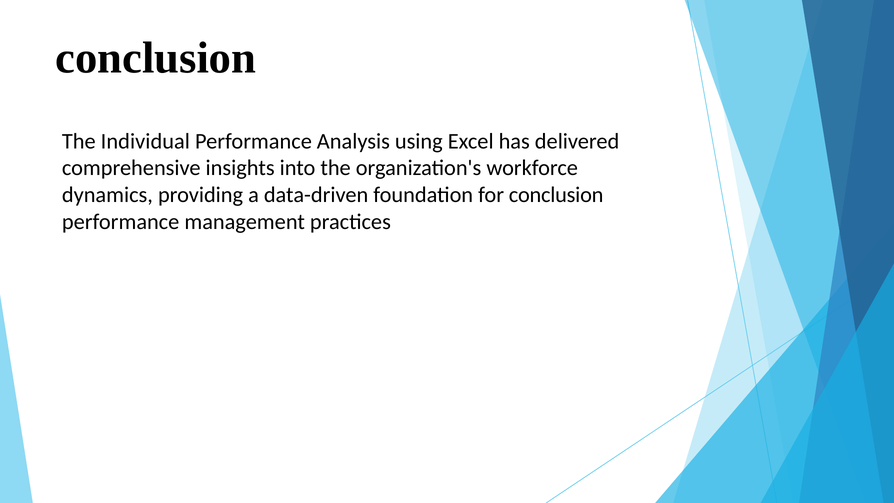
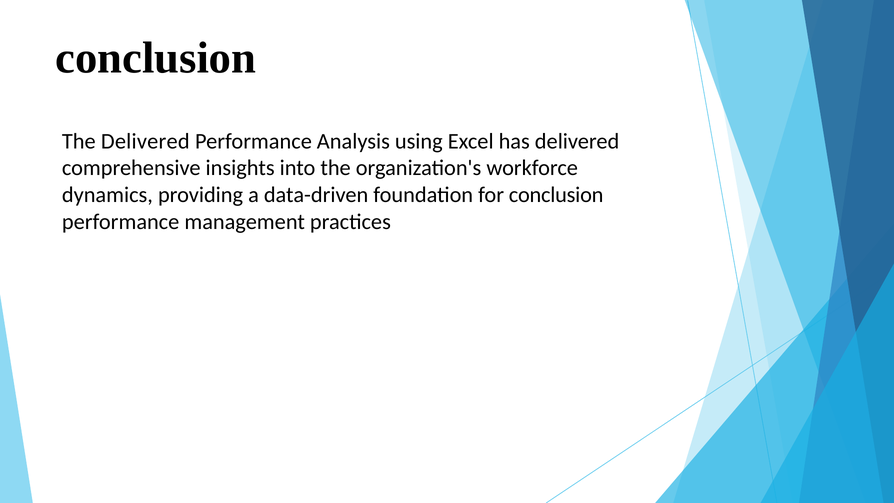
The Individual: Individual -> Delivered (145, 141)
